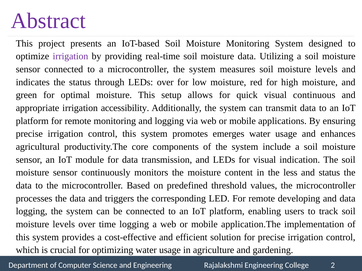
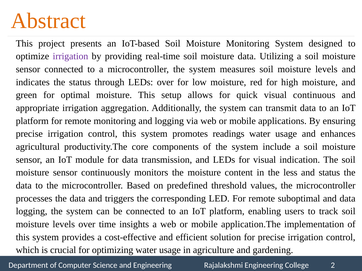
Abstract colour: purple -> orange (48, 21)
accessibility: accessibility -> aggregation (125, 108)
emerges: emerges -> readings (229, 134)
developing: developing -> suboptimal (299, 199)
time logging: logging -> insights (134, 225)
